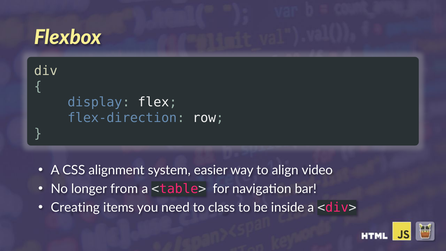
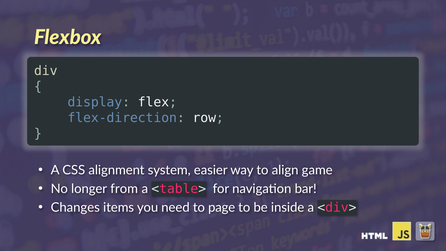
video: video -> game (317, 170)
Creating: Creating -> Changes (75, 208)
class: class -> page (222, 208)
